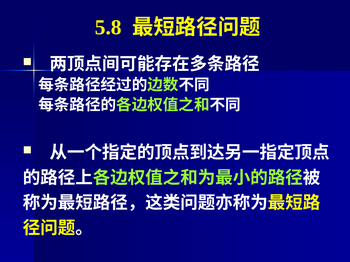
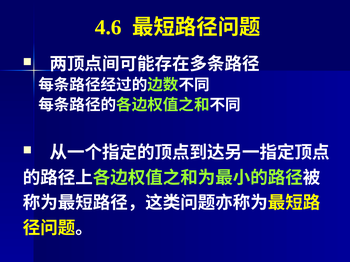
5.8: 5.8 -> 4.6 (108, 27)
